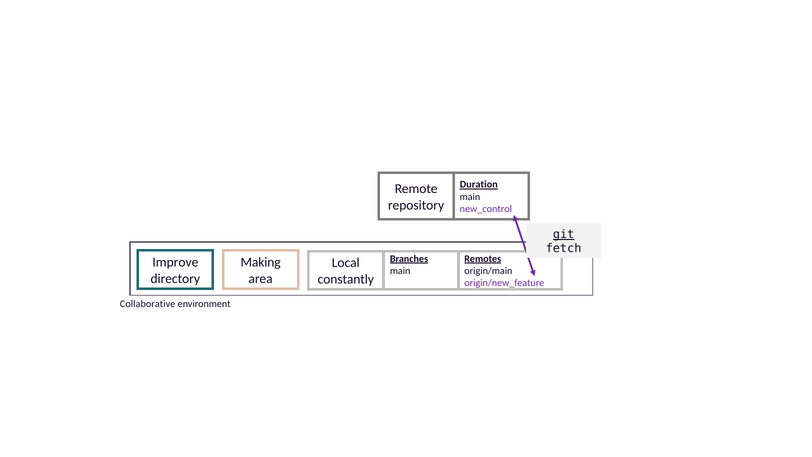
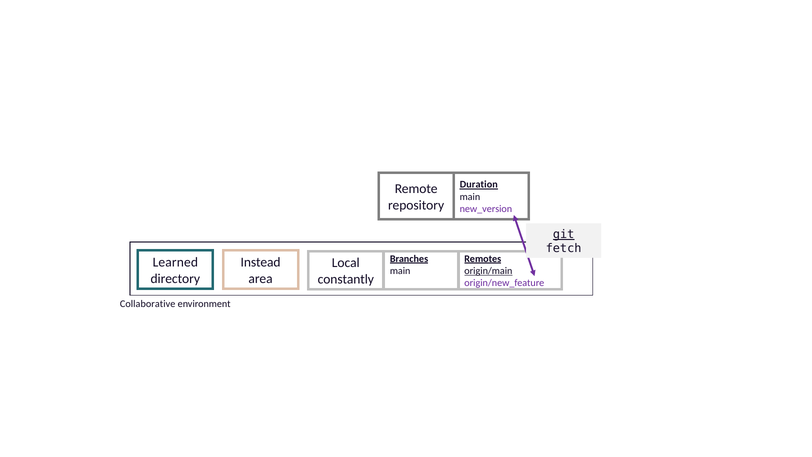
new_control: new_control -> new_version (486, 209)
Improve: Improve -> Learned (175, 262)
Making: Making -> Instead (261, 262)
origin/main underline: none -> present (488, 271)
